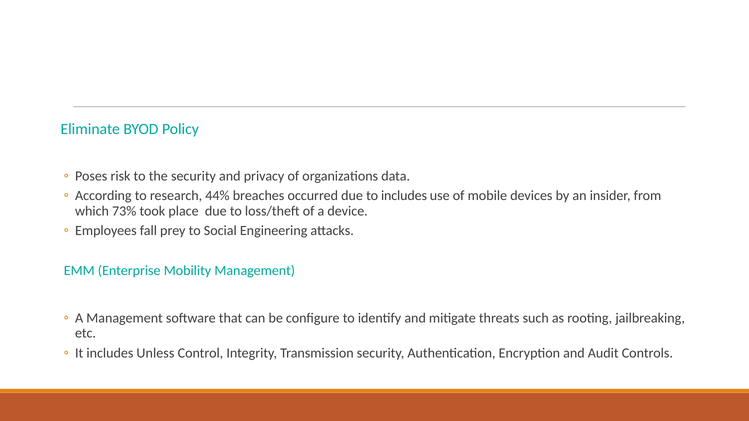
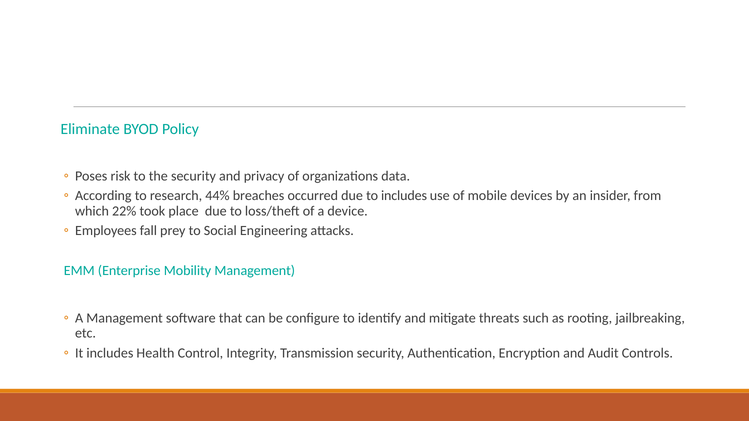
73%: 73% -> 22% (124, 211)
Unless: Unless -> Health (155, 353)
